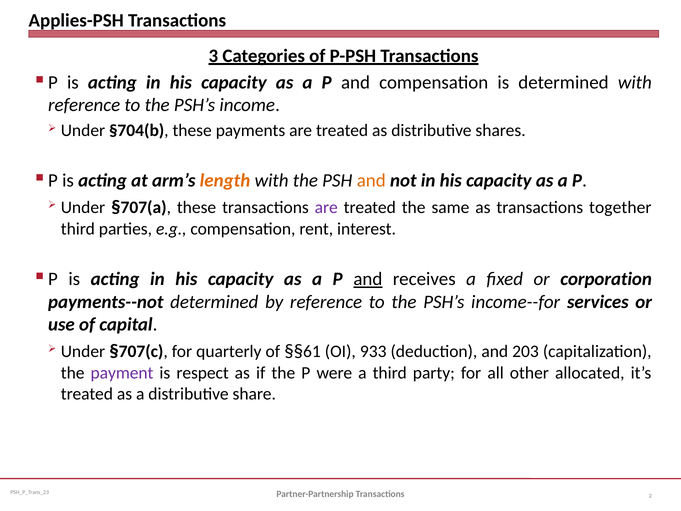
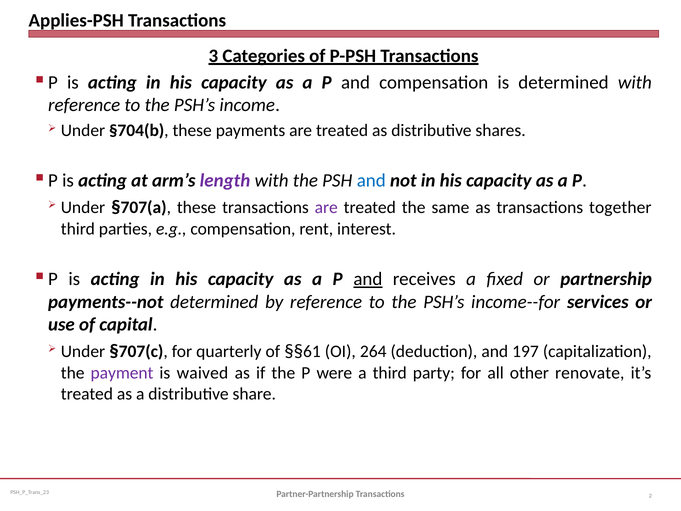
length colour: orange -> purple (225, 181)
and colour: orange -> blue (371, 181)
corporation: corporation -> partnership (606, 279)
933: 933 -> 264 (373, 351)
203: 203 -> 197 (525, 351)
respect: respect -> waived (202, 373)
allocated: allocated -> renovate (590, 373)
